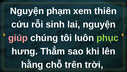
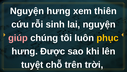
Nguyện phạm: phạm -> hưng (59, 11)
phục colour: light green -> yellow (108, 38)
Thẳm: Thẳm -> Được (53, 51)
hằng: hằng -> tuyệt (32, 64)
